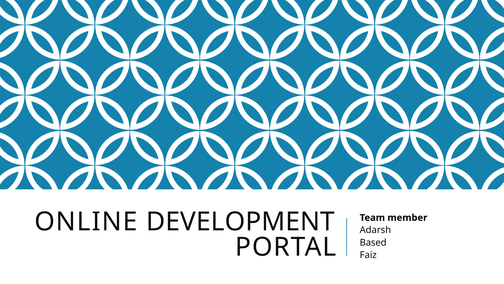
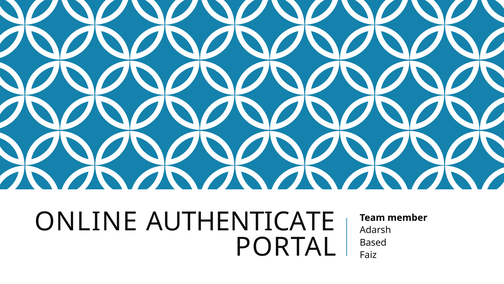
DEVELOPMENT: DEVELOPMENT -> AUTHENTICATE (241, 222)
